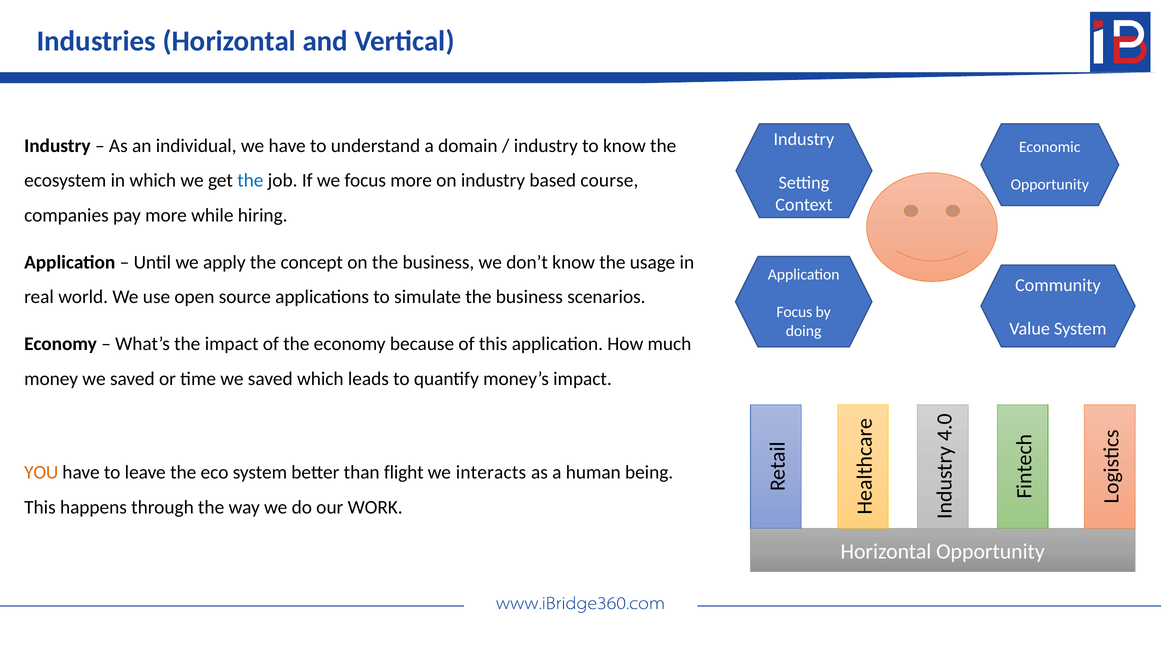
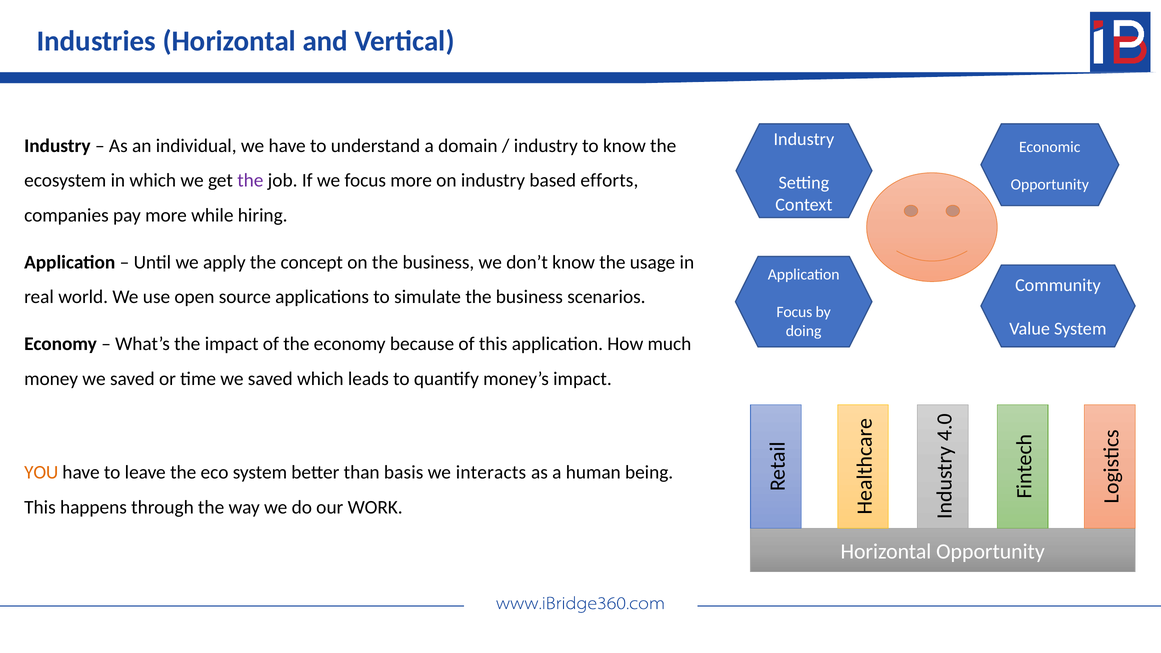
the colour: blue -> purple (250, 181)
course: course -> efforts (609, 181)
flight: flight -> basis (404, 473)
